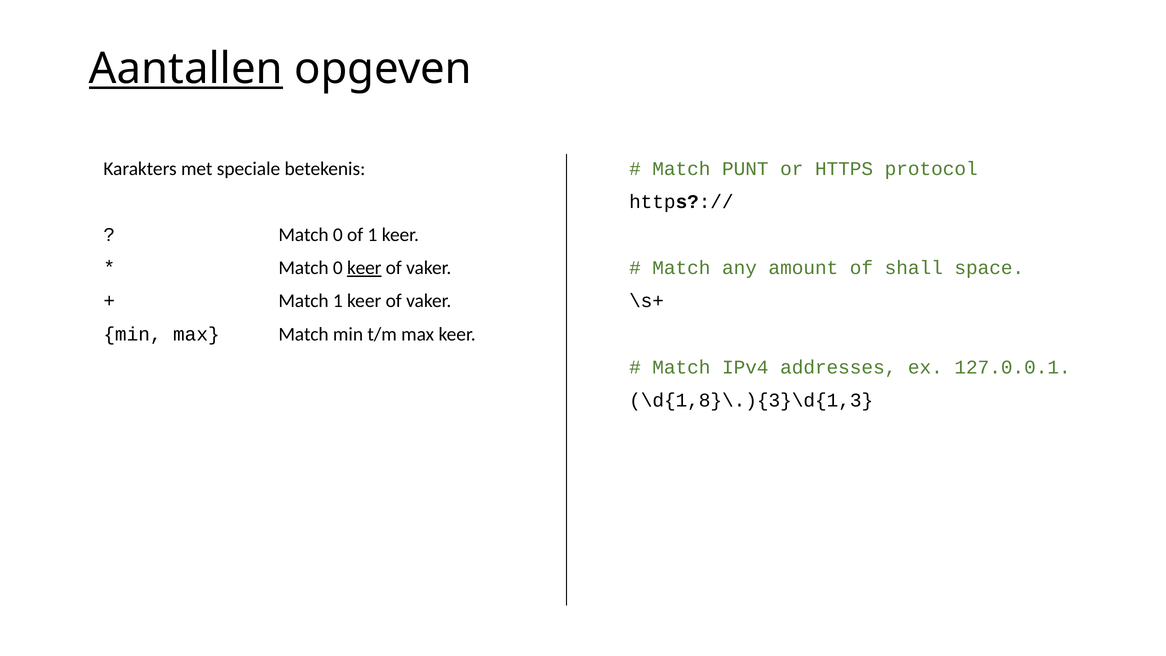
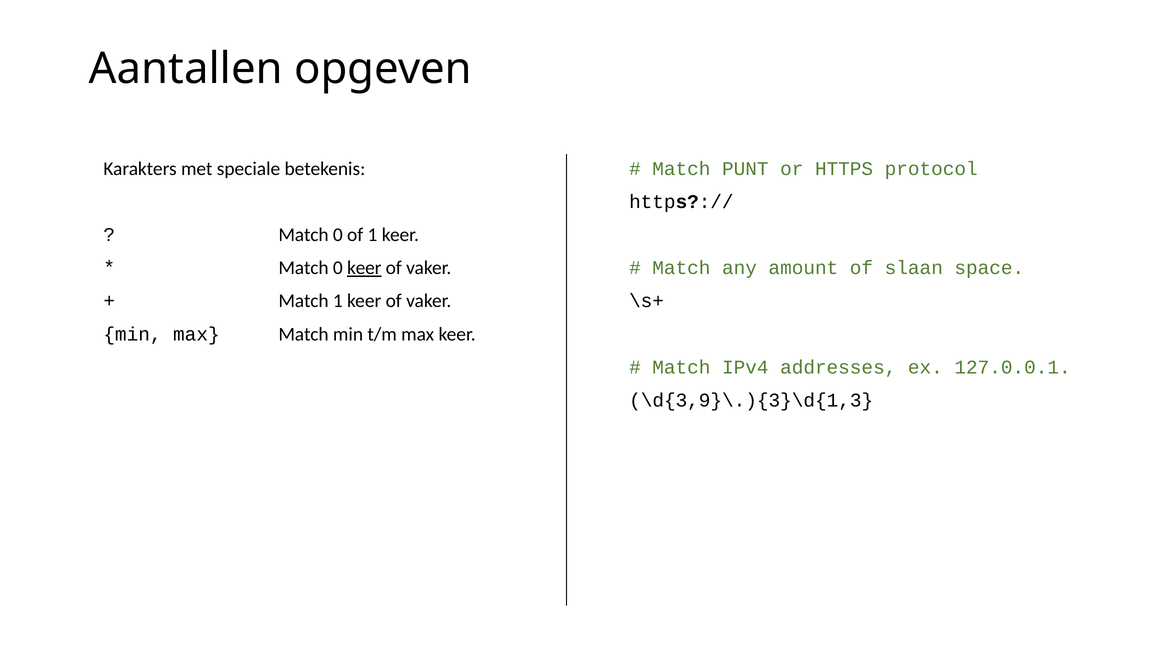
Aantallen underline: present -> none (186, 69)
shall: shall -> slaan (914, 268)
\d{1,8}\.){3}\d{1,3: \d{1,8}\.){3}\d{1,3 -> \d{3,9}\.){3}\d{1,3 (751, 400)
